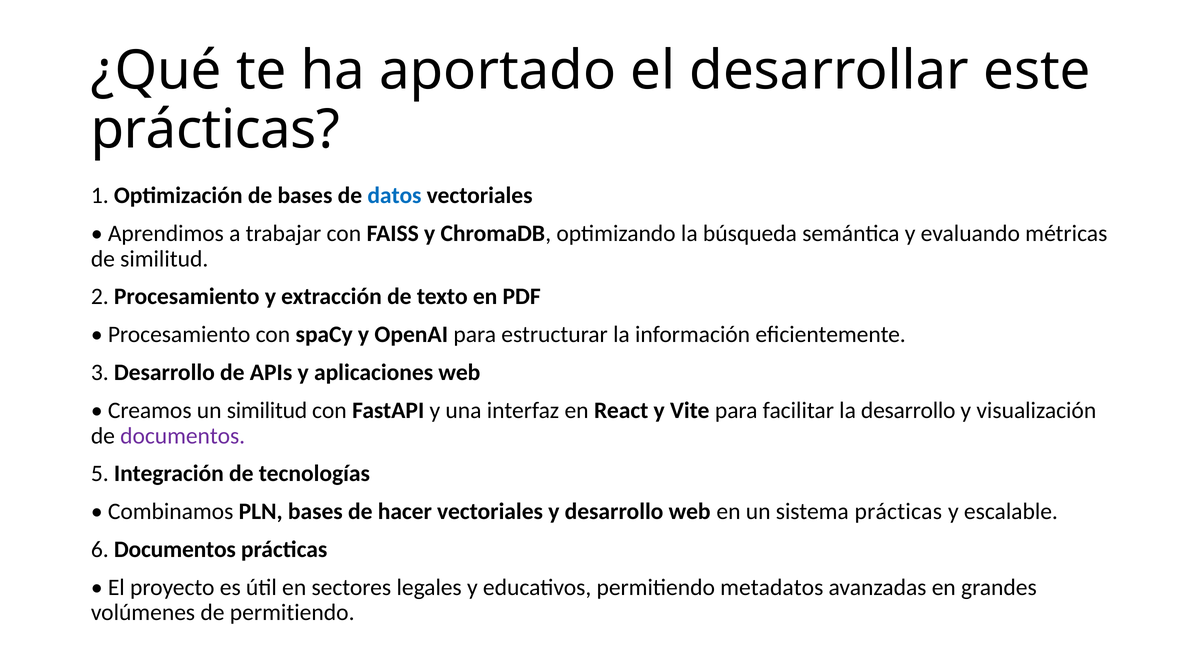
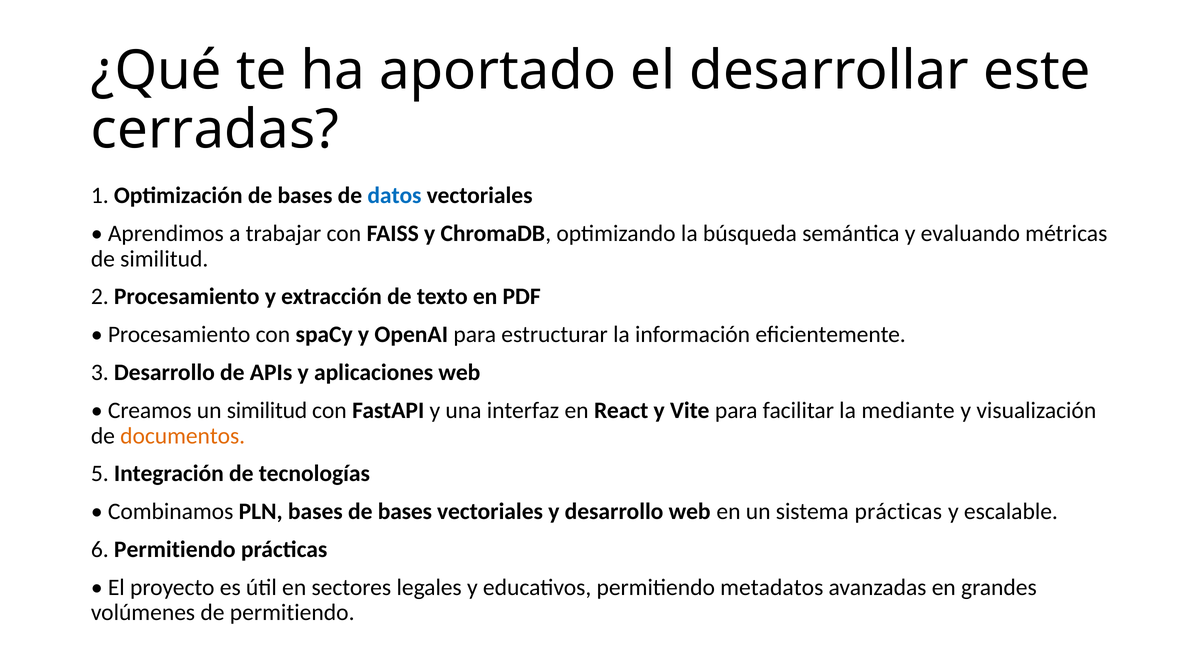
prácticas: prácticas -> cerradas (215, 130)
la desarrollo: desarrollo -> mediante (908, 411)
documentos colour: purple -> orange (183, 436)
bases de hacer: hacer -> bases (405, 512)
6 Documentos: Documentos -> Permitiendo (175, 550)
